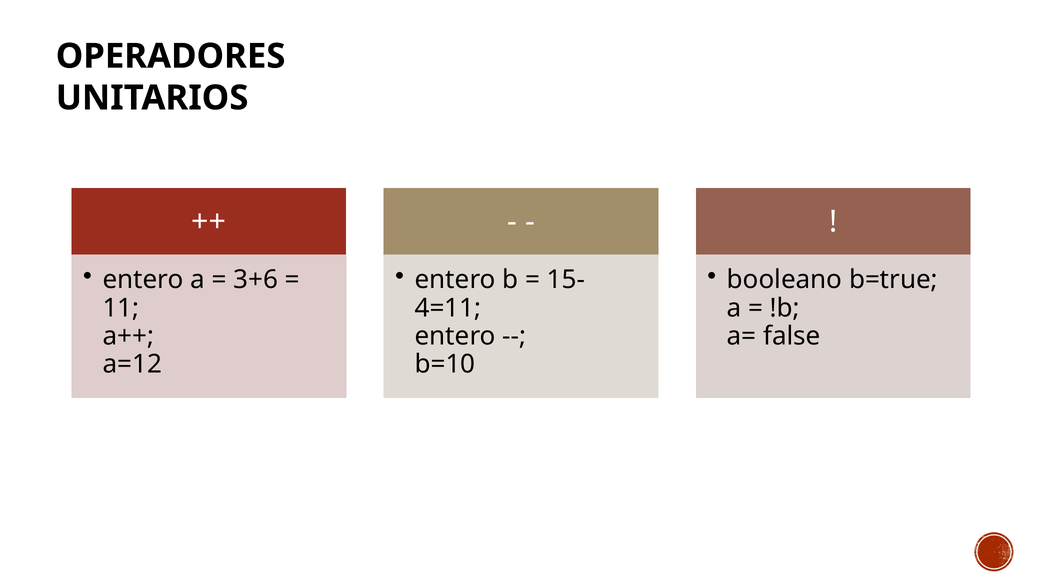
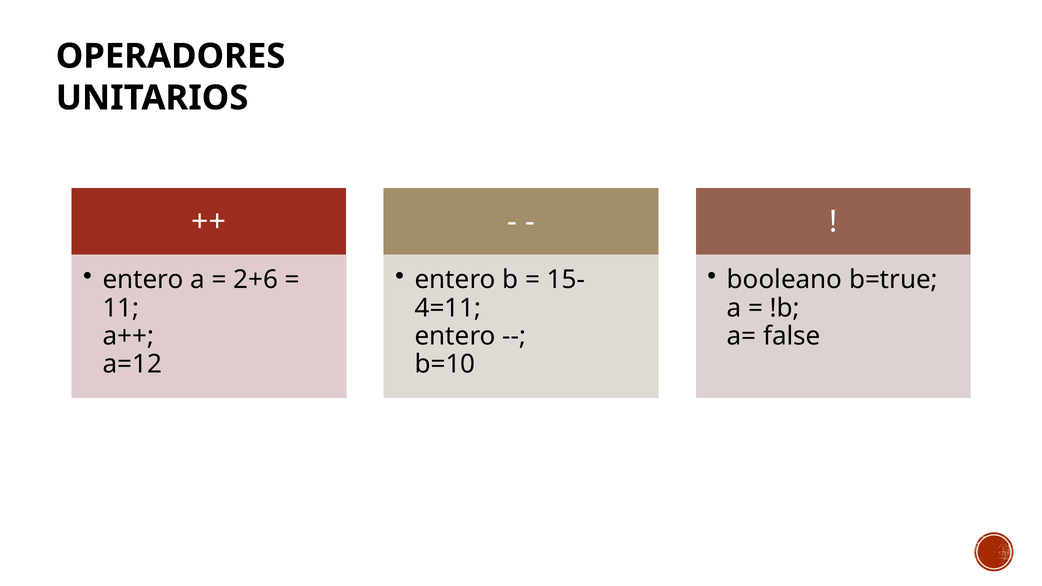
3+6: 3+6 -> 2+6 (256, 280)
